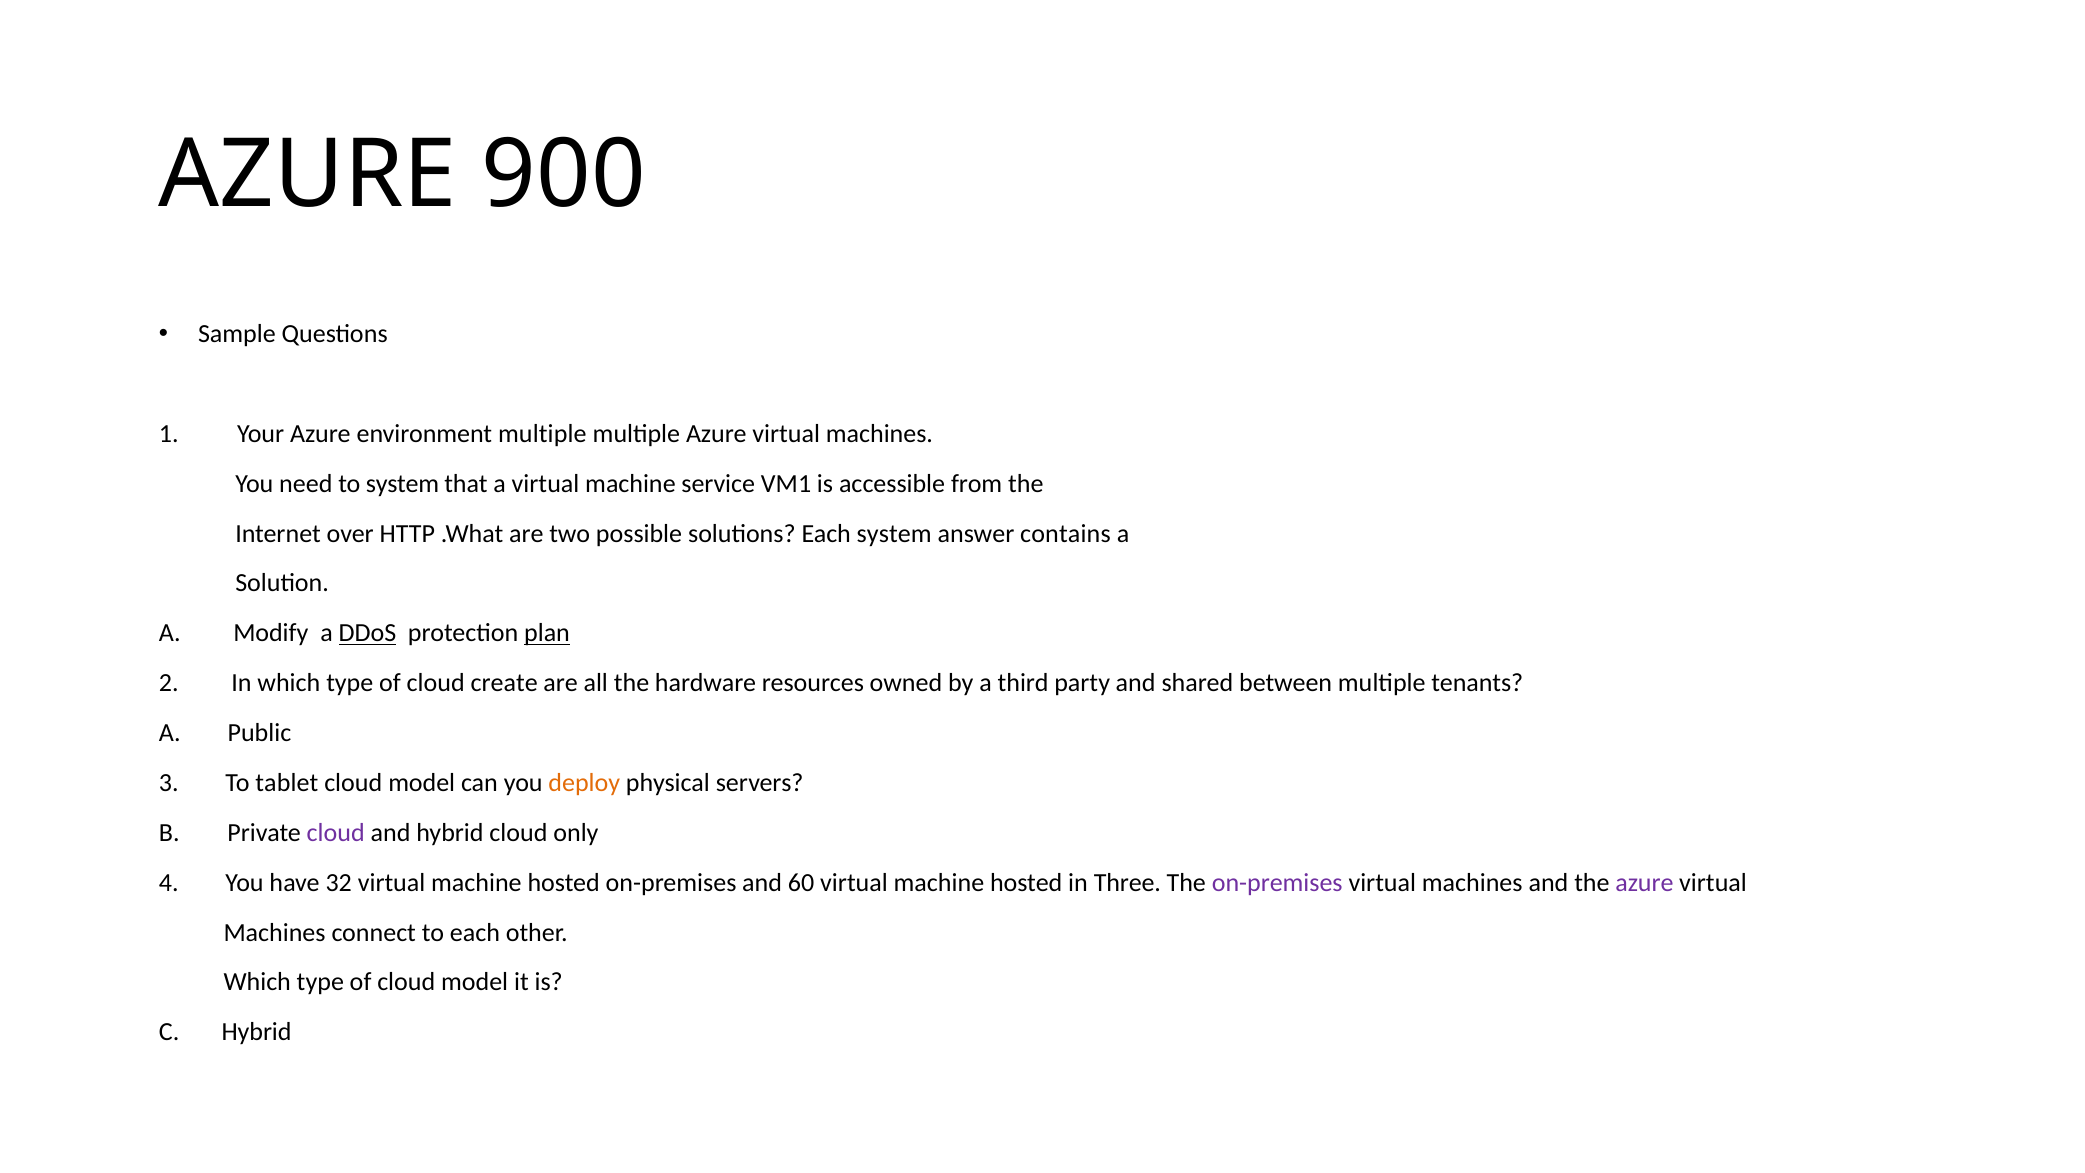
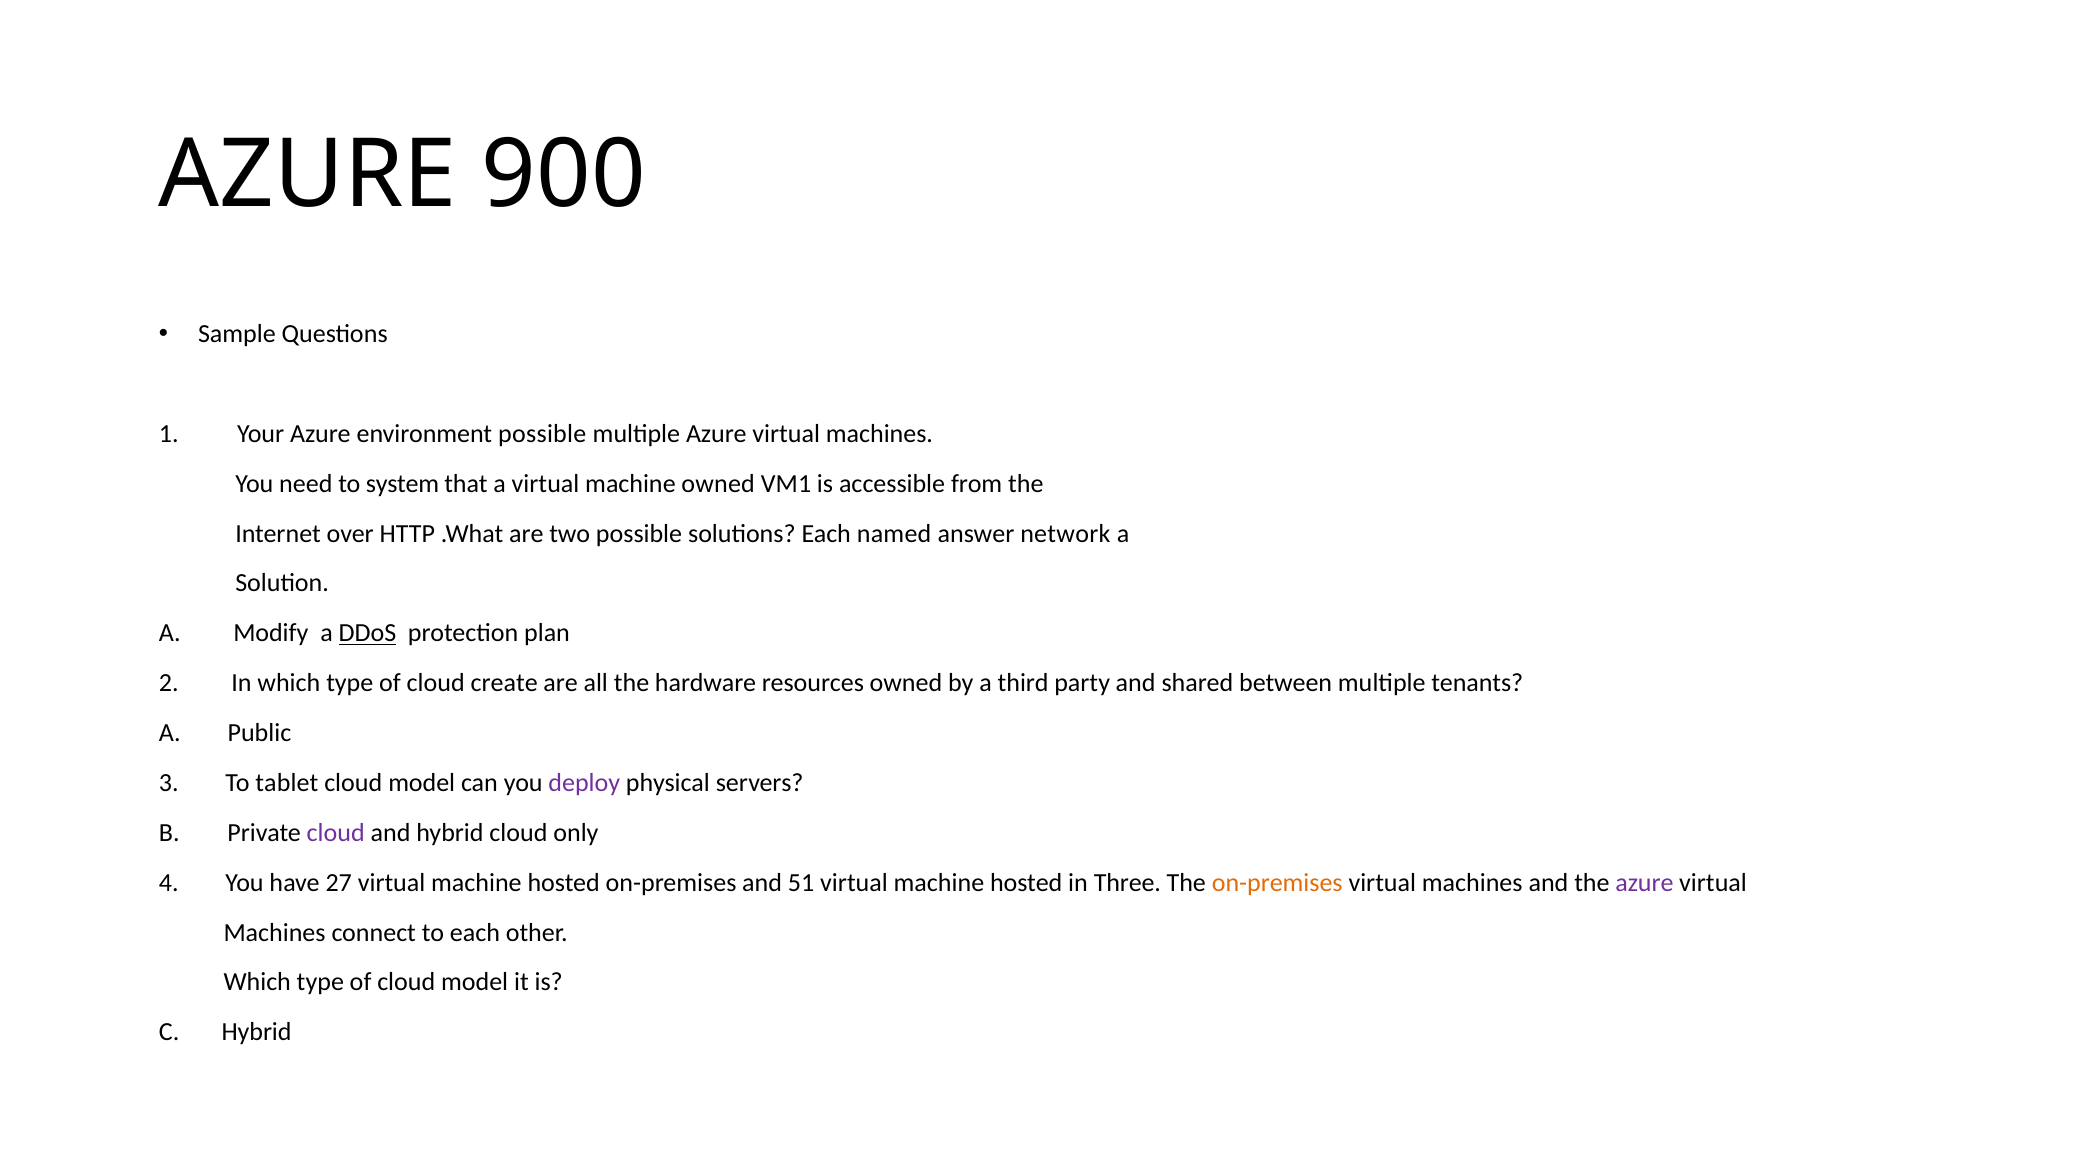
environment multiple: multiple -> possible (542, 434)
machine service: service -> owned (718, 484)
Each system: system -> named (894, 533)
contains: contains -> network (1065, 533)
plan underline: present -> none (547, 633)
deploy colour: orange -> purple (584, 783)
32: 32 -> 27 (339, 882)
60: 60 -> 51 (801, 882)
on-premises colour: purple -> orange (1277, 882)
